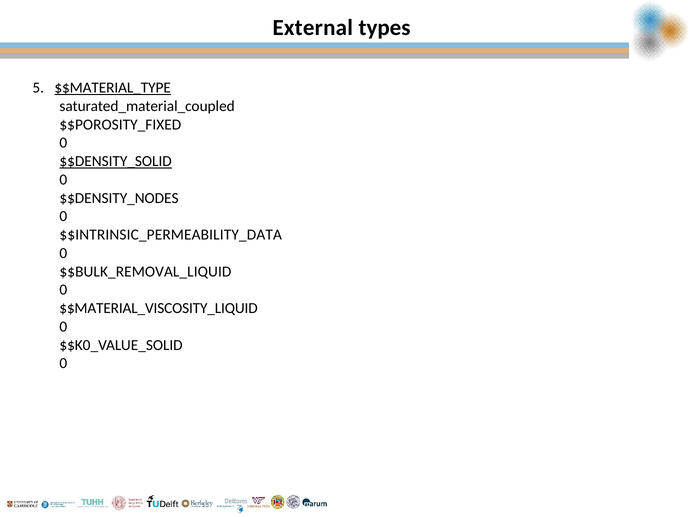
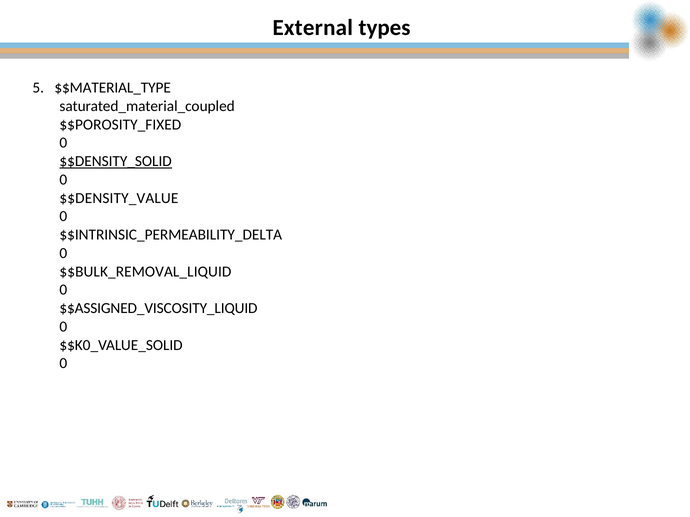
$$MATERIAL_TYPE underline: present -> none (113, 88)
$$DENSITY_NODES: $$DENSITY_NODES -> $$DENSITY_VALUE (119, 198)
$$INTRINSIC_PERMEABILITY_DATA: $$INTRINSIC_PERMEABILITY_DATA -> $$INTRINSIC_PERMEABILITY_DELTA (171, 235)
$$MATERIAL_VISCOSITY_LIQUID: $$MATERIAL_VISCOSITY_LIQUID -> $$ASSIGNED_VISCOSITY_LIQUID (158, 309)
